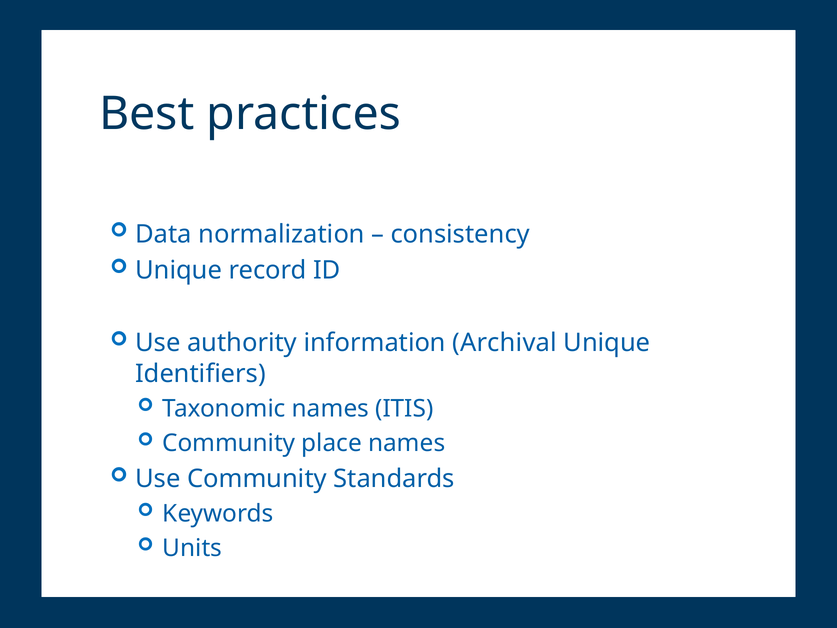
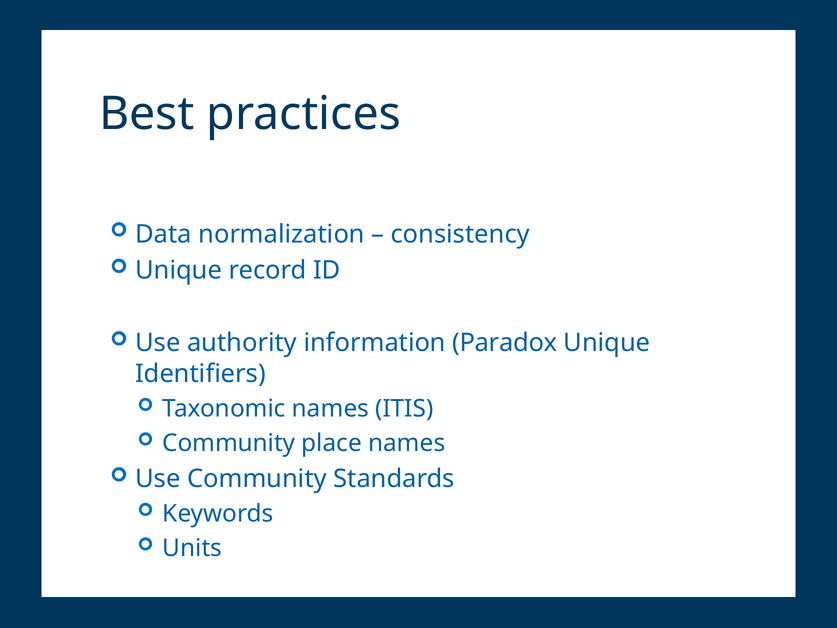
Archival: Archival -> Paradox (505, 343)
